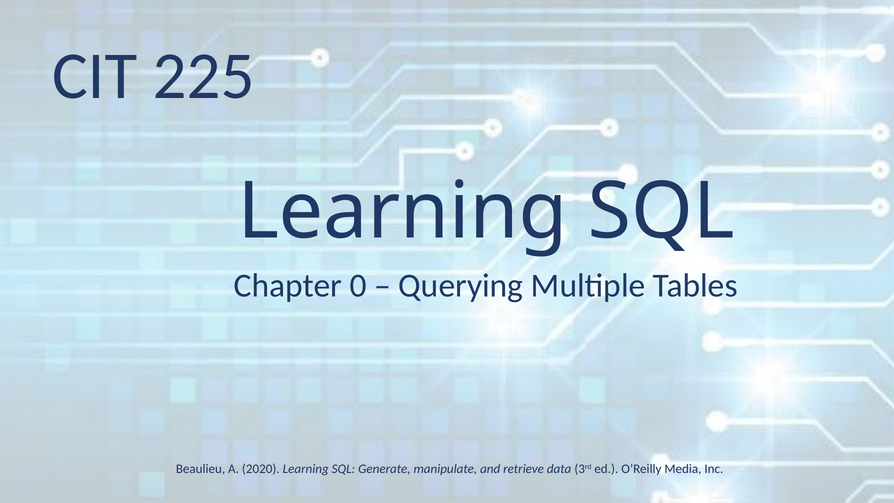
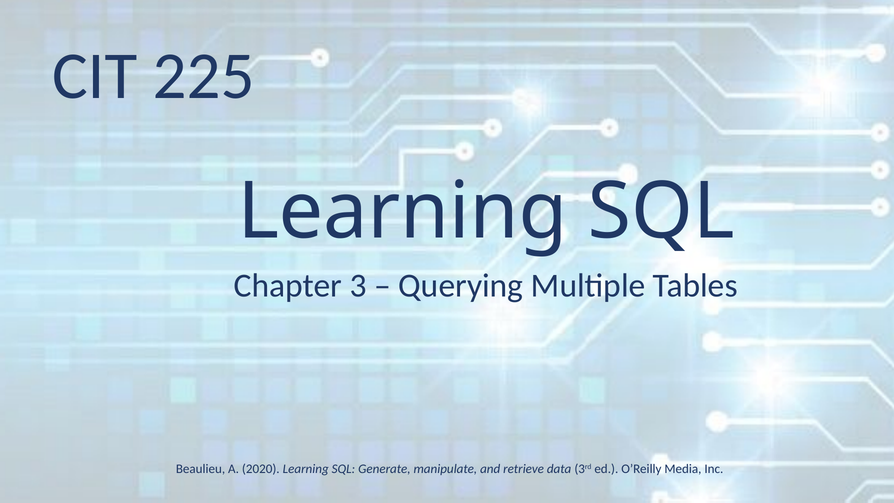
0: 0 -> 3 (358, 285)
